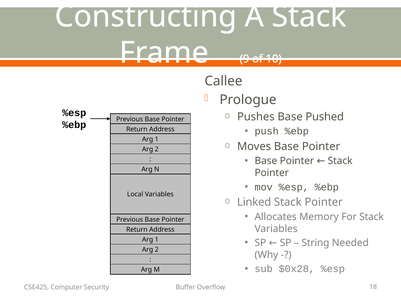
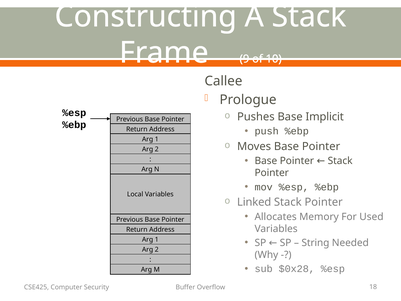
Pushed: Pushed -> Implicit (325, 117)
For Stack: Stack -> Used (371, 217)
